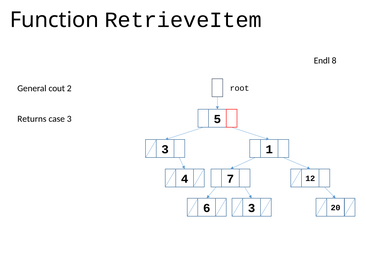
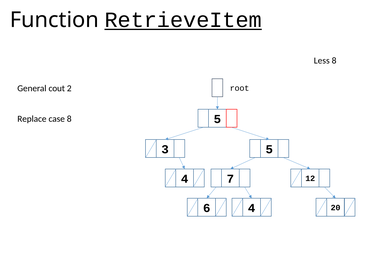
RetrieveItem underline: none -> present (183, 20)
Endl: Endl -> Less (322, 61)
Returns: Returns -> Replace (32, 119)
case 3: 3 -> 8 (69, 119)
3 1: 1 -> 5 (269, 150)
6 3: 3 -> 4 (252, 208)
